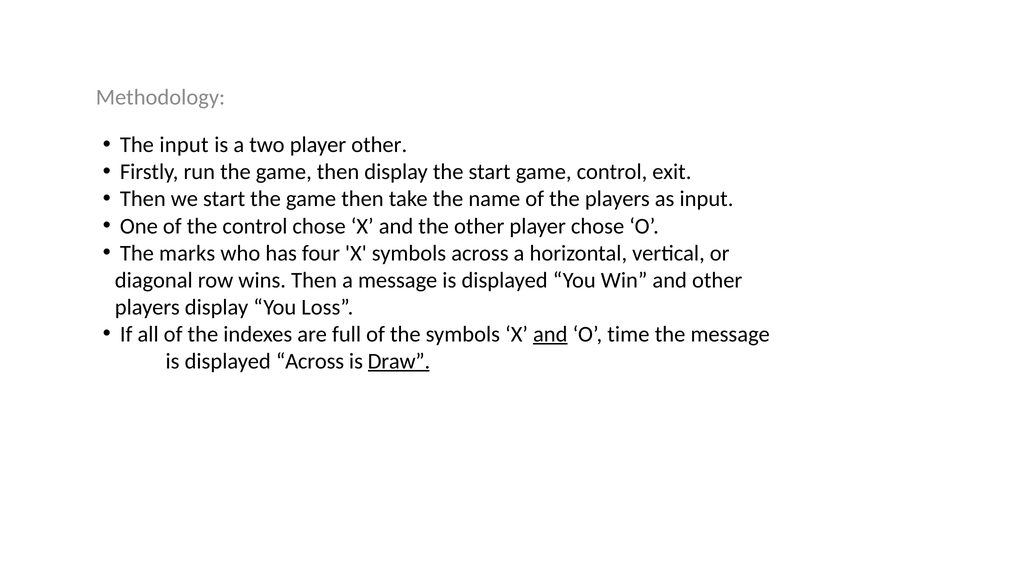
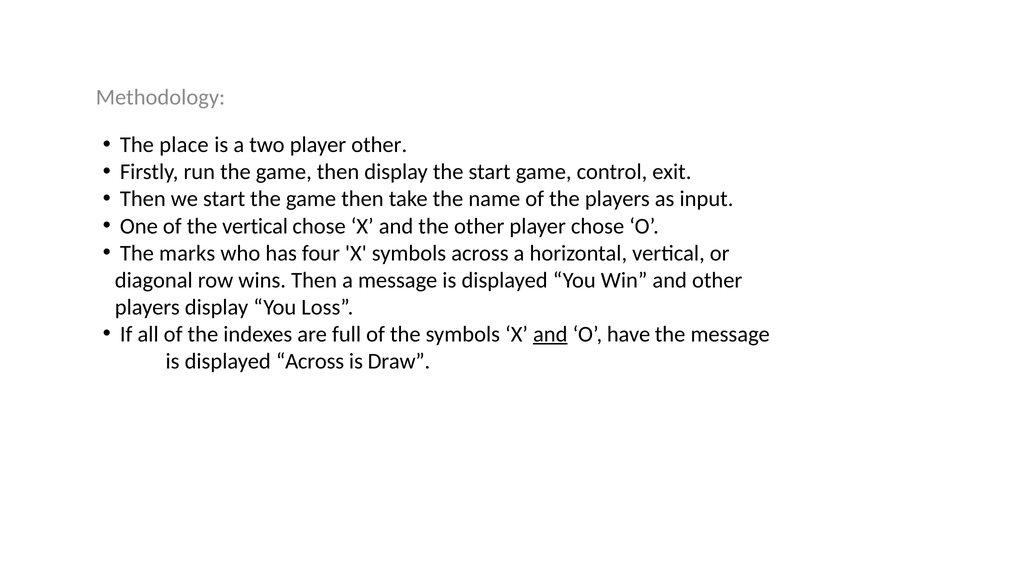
The input: input -> place (184, 145)
the control: control -> vertical (255, 226)
time: time -> have (629, 334)
Draw underline: present -> none (399, 361)
